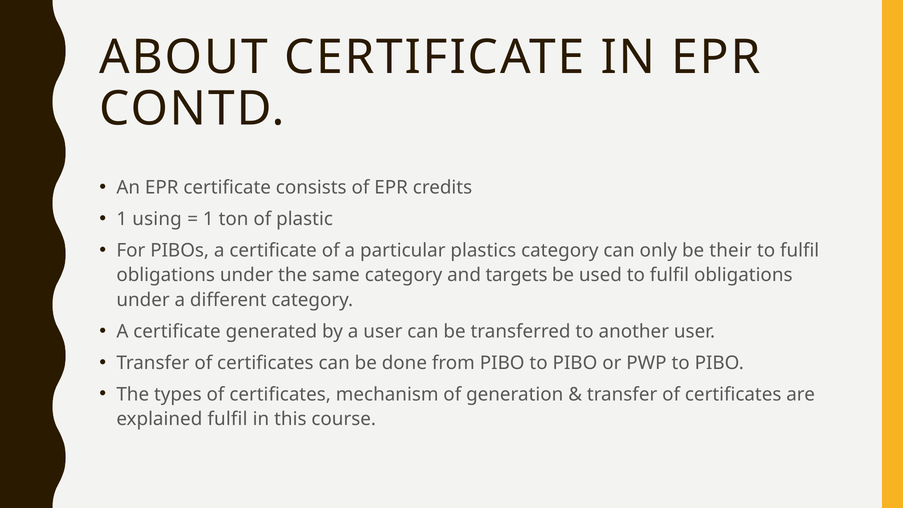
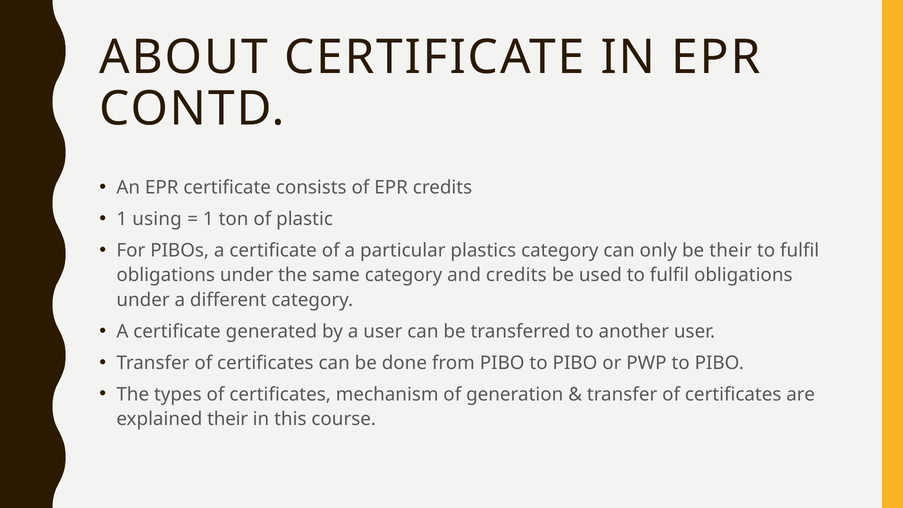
and targets: targets -> credits (516, 275)
explained fulfil: fulfil -> their (228, 419)
